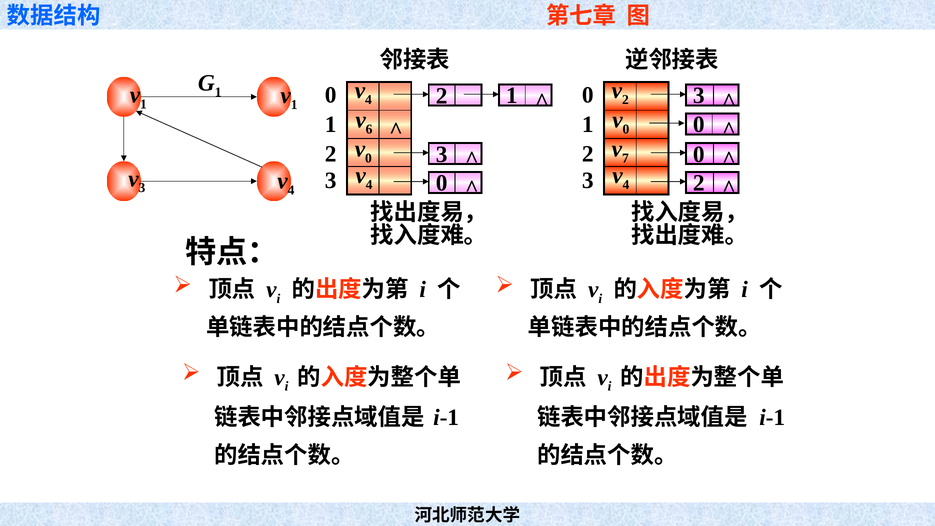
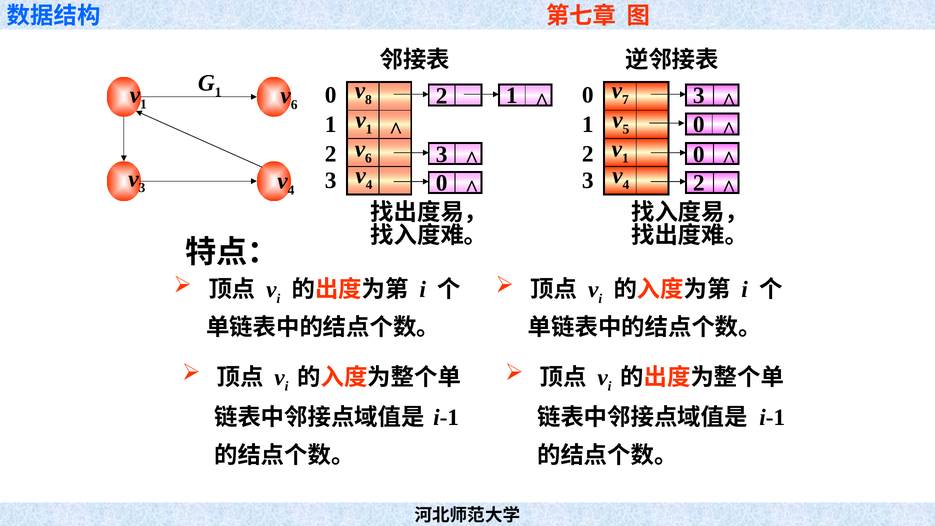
4: 4 -> 8 (368, 100)
2: 2 -> 7 (625, 100)
1: 1 -> 6 (294, 105)
6: 6 -> 1 (369, 129)
0: 0 -> 5 (626, 129)
0: 0 -> 6 (368, 158)
7: 7 -> 1 (625, 158)
